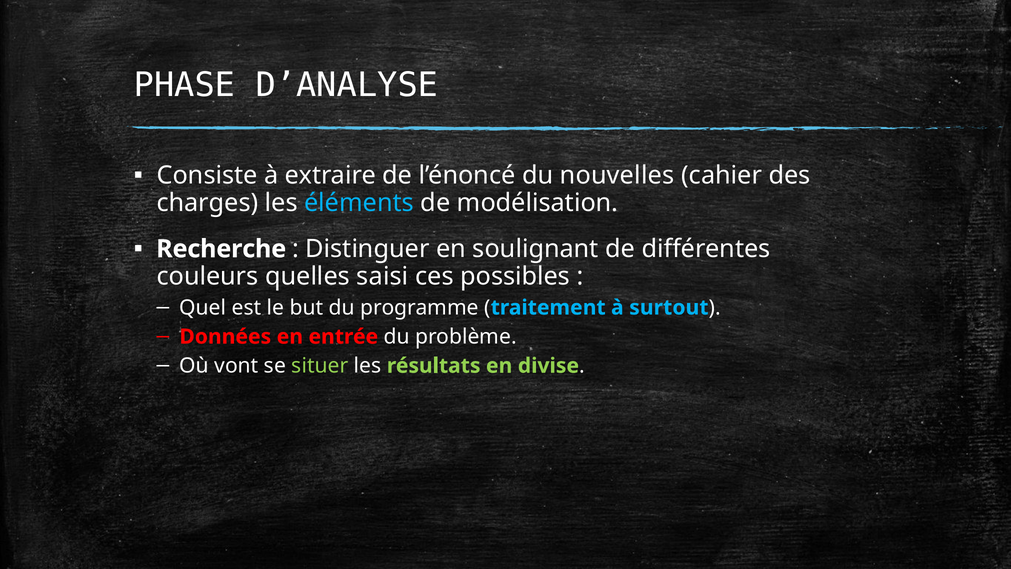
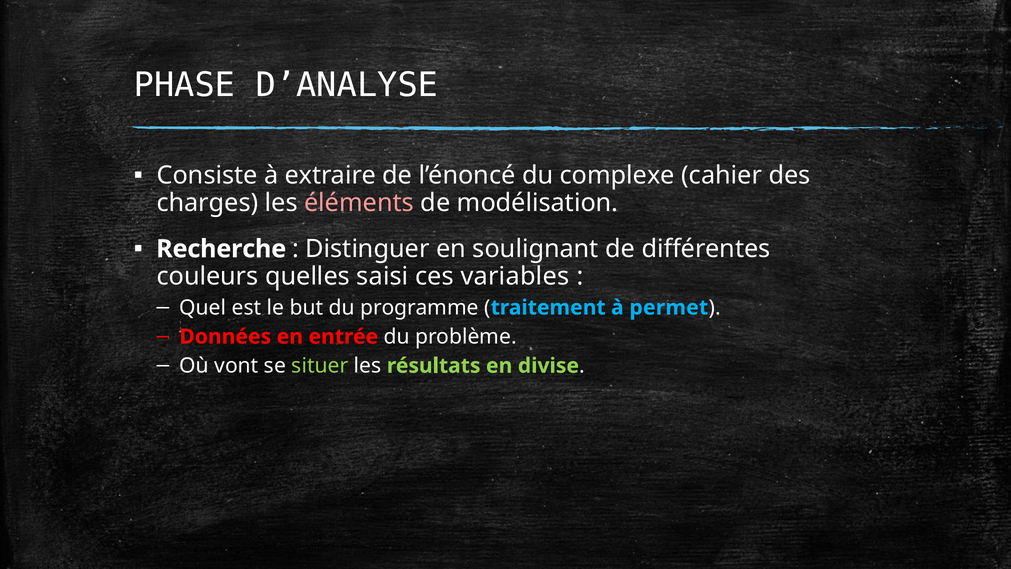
nouvelles: nouvelles -> complexe (617, 175)
éléments colour: light blue -> pink (359, 203)
possibles: possibles -> variables (515, 276)
surtout: surtout -> permet (669, 308)
